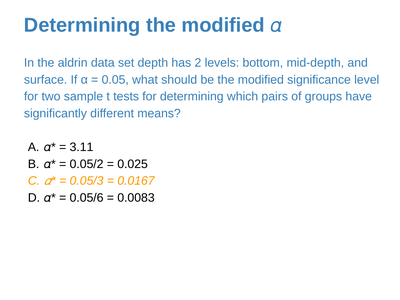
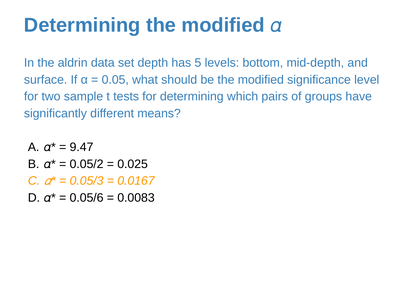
2: 2 -> 5 (198, 63)
3.11: 3.11 -> 9.47 (81, 147)
